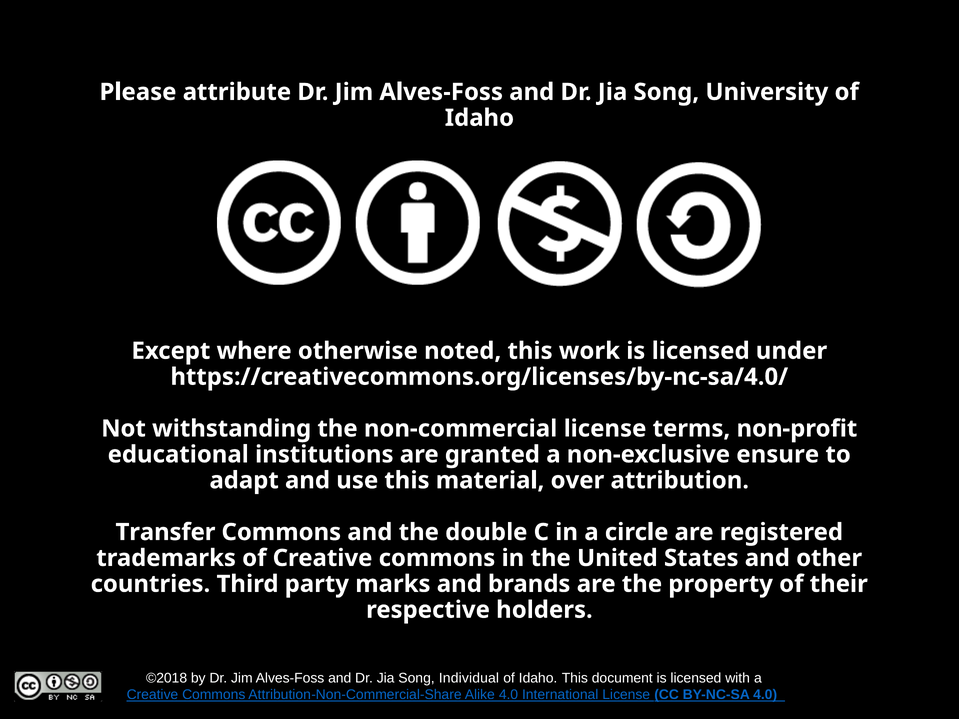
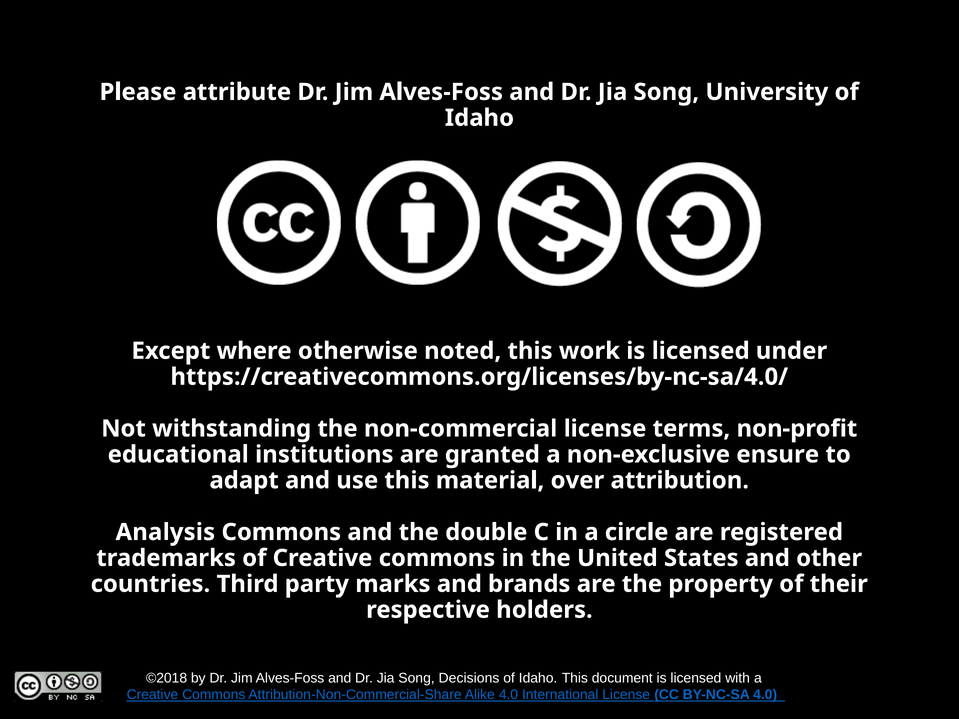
Transfer: Transfer -> Analysis (165, 532)
Individual: Individual -> Decisions (469, 678)
